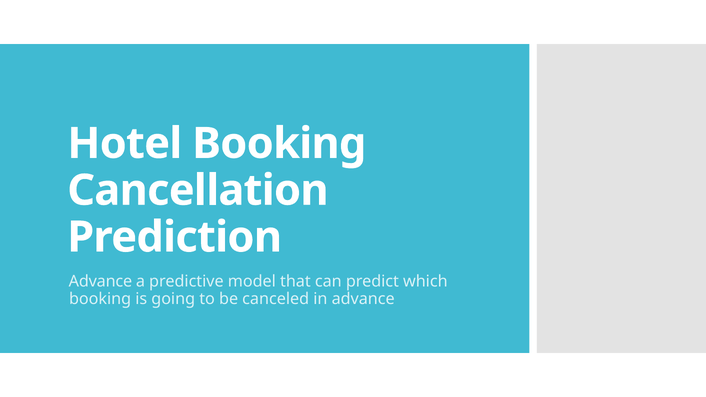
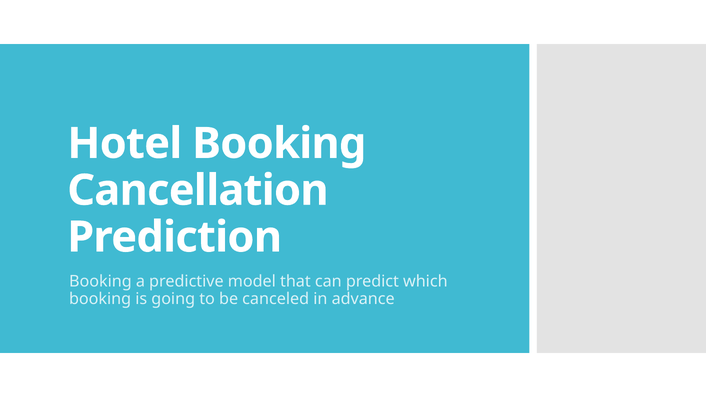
Advance: Advance -> Booking (100, 282)
